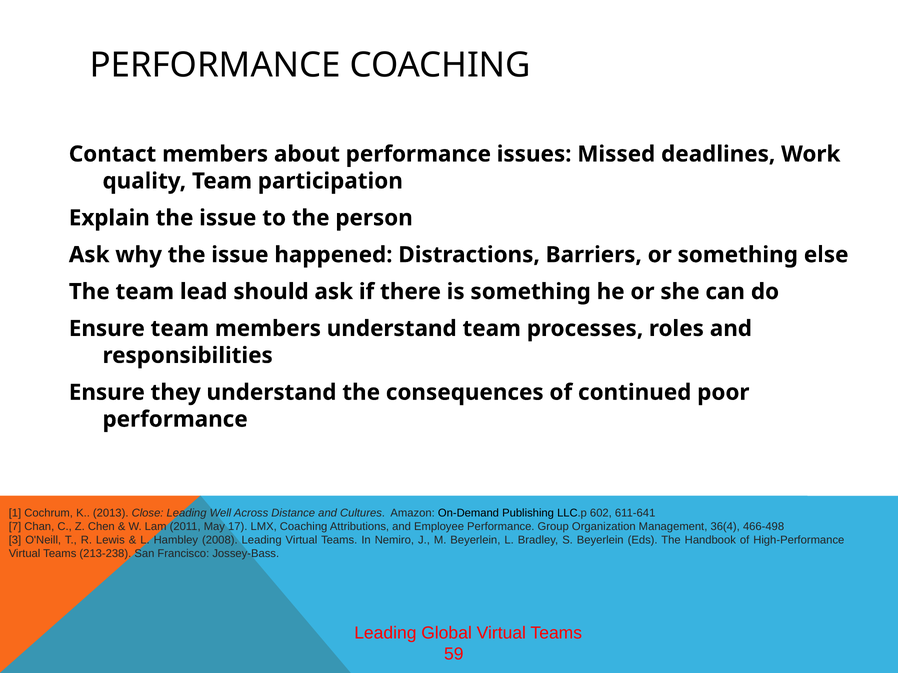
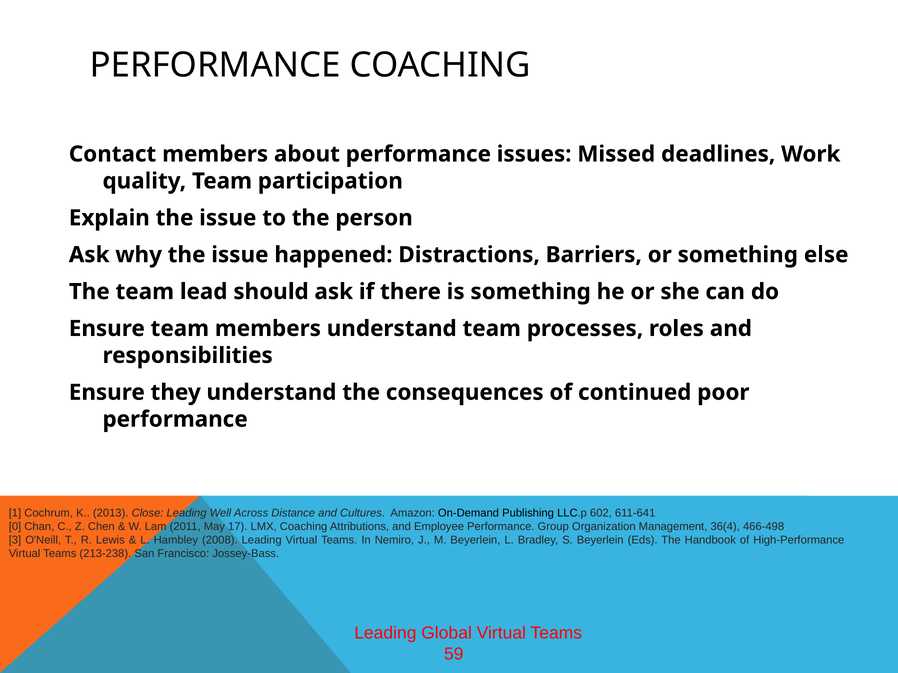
7: 7 -> 0 (15, 527)
